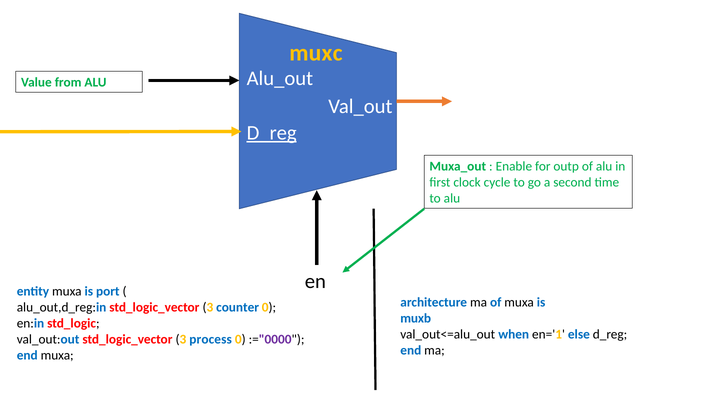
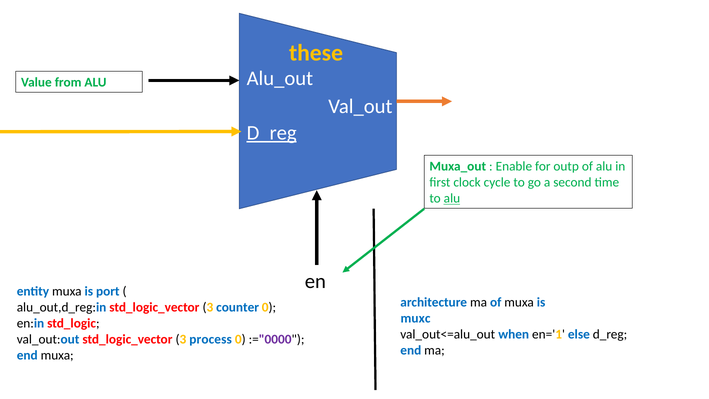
muxc: muxc -> these (316, 53)
alu underline: none -> present (452, 198)
muxb: muxb -> muxc (415, 318)
